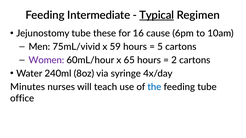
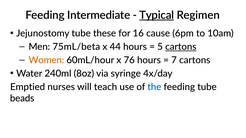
75mL/vivid: 75mL/vivid -> 75mL/beta (76, 47)
59: 59 -> 44 (115, 47)
cartons underline: none -> present (181, 47)
Women colour: purple -> orange (46, 60)
65: 65 -> 76 (129, 60)
2: 2 -> 7 (174, 60)
Minutes: Minutes -> Emptied (28, 87)
office: office -> beads (22, 99)
